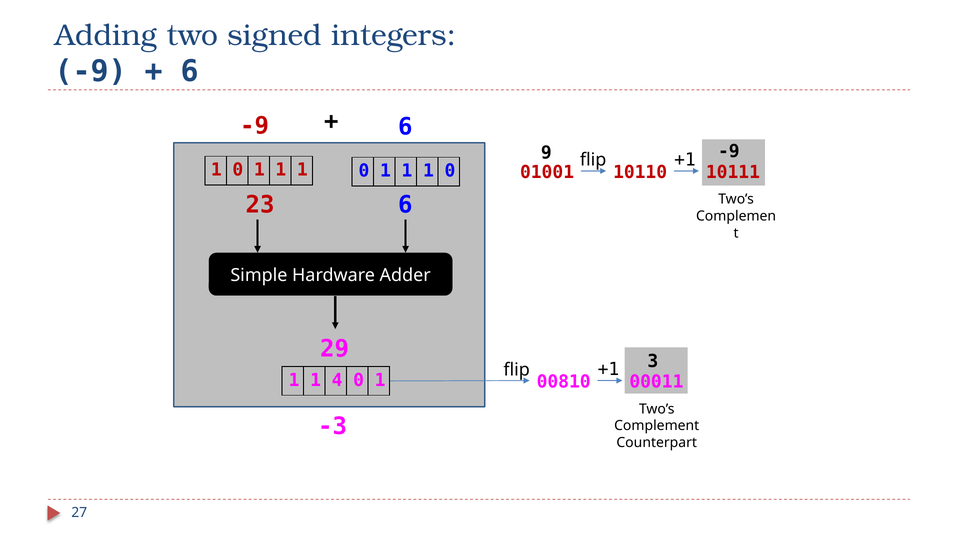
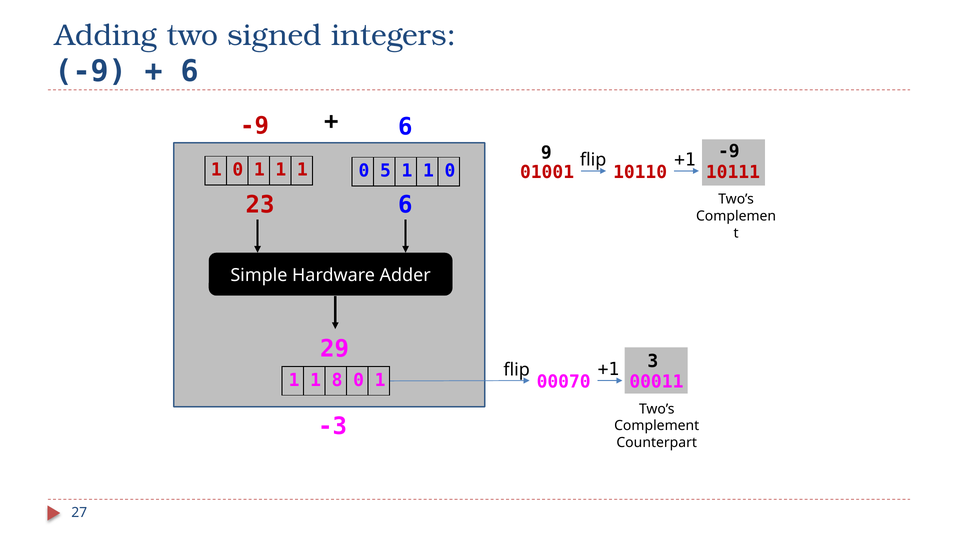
1: 1 -> 5 (386, 171)
4: 4 -> 8 (337, 380)
00810: 00810 -> 00070 (564, 382)
